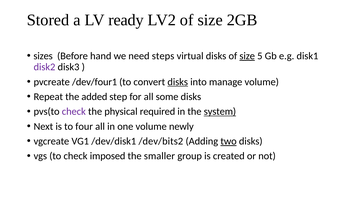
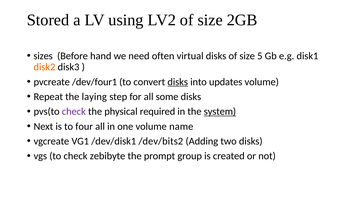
ready: ready -> using (126, 20)
steps: steps -> often (163, 56)
size underline: present -> none (247, 56)
disk2 colour: purple -> orange (44, 67)
manage: manage -> updates (226, 82)
added: added -> laying (94, 97)
newly: newly -> name (181, 126)
two underline: present -> none (229, 141)
imposed: imposed -> zebibyte (108, 156)
smaller: smaller -> prompt (160, 156)
